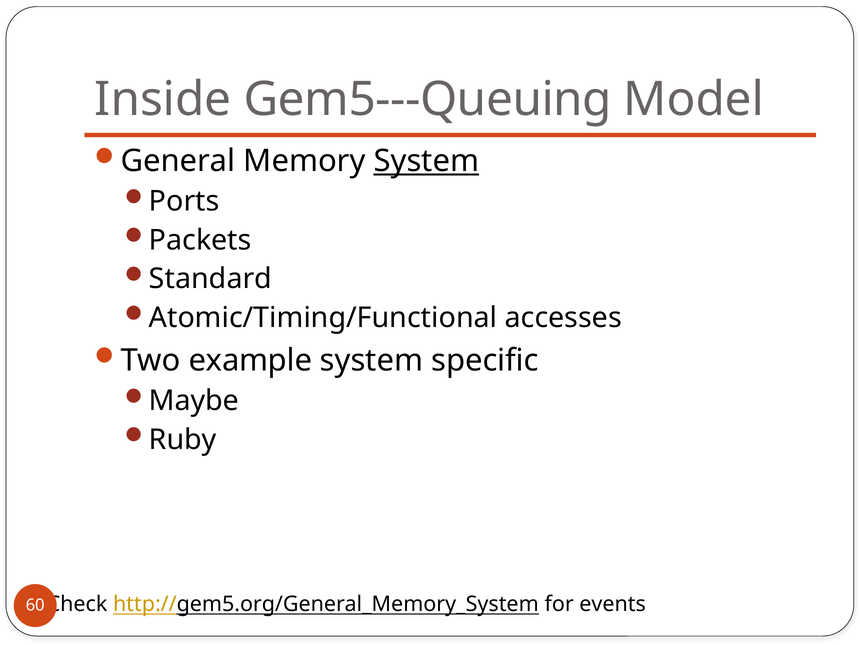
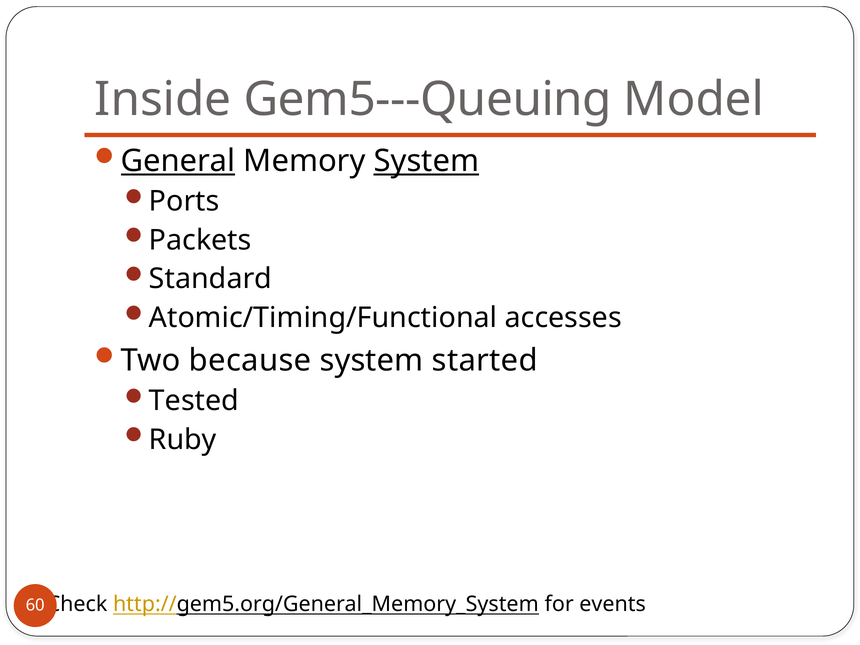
General underline: none -> present (178, 161)
example: example -> because (250, 361)
specific: specific -> started (485, 361)
Maybe: Maybe -> Tested (194, 401)
